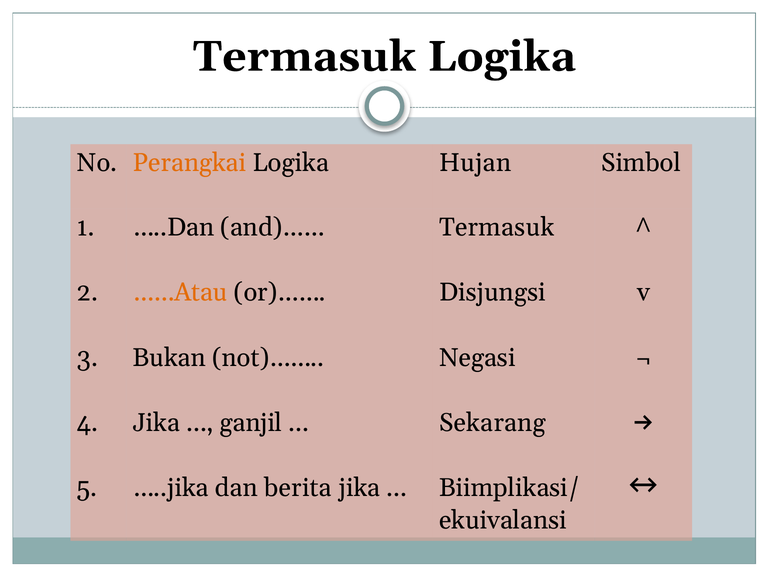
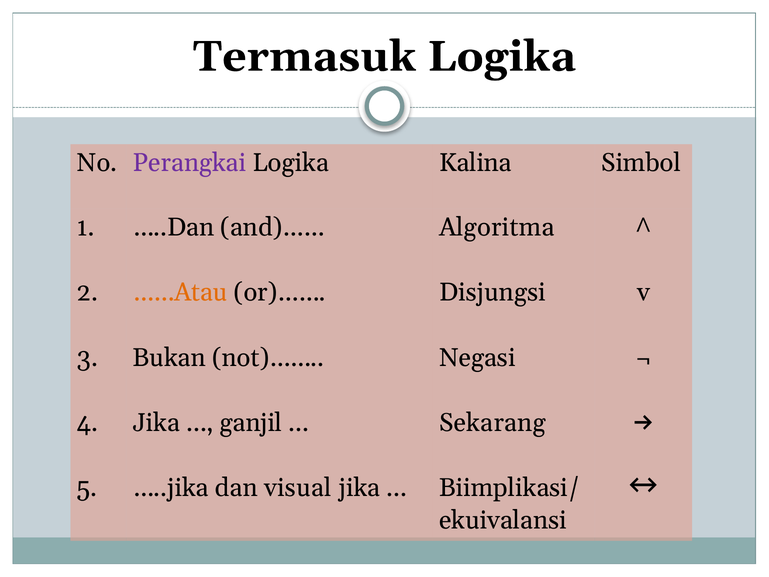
Perangkai colour: orange -> purple (190, 163)
Hujan: Hujan -> Kalina (475, 163)
Termasuk: Termasuk -> Algoritma (497, 227)
berita: berita -> visual (298, 488)
